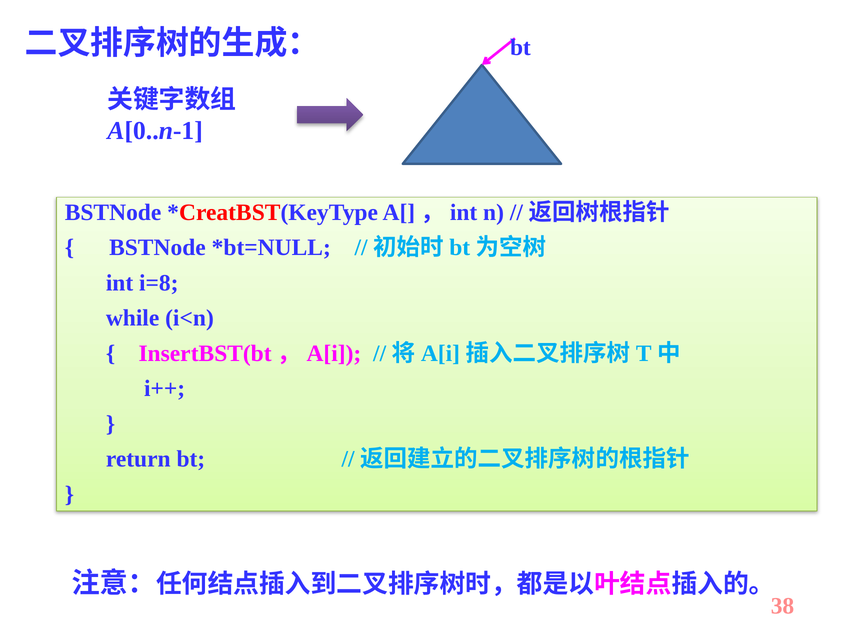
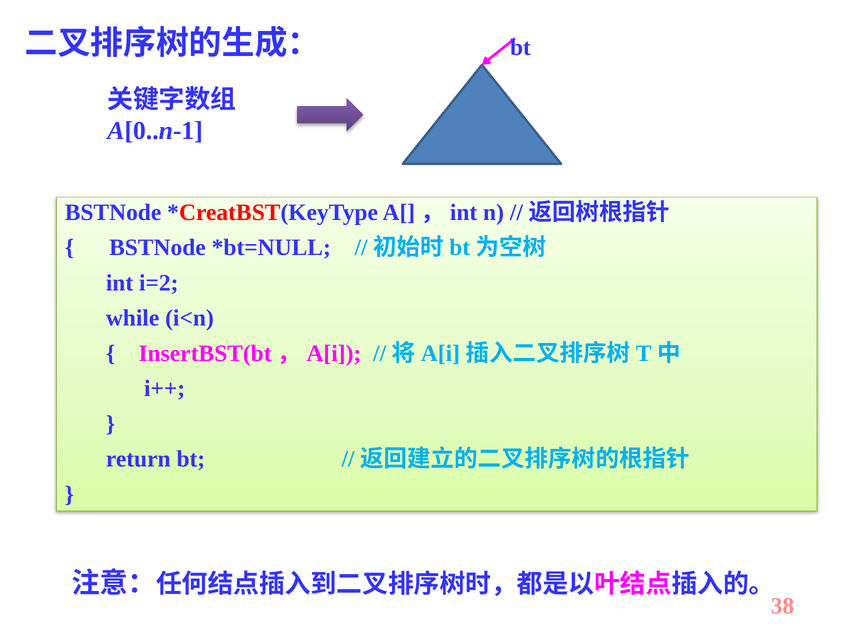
i=8: i=8 -> i=2 (159, 283)
